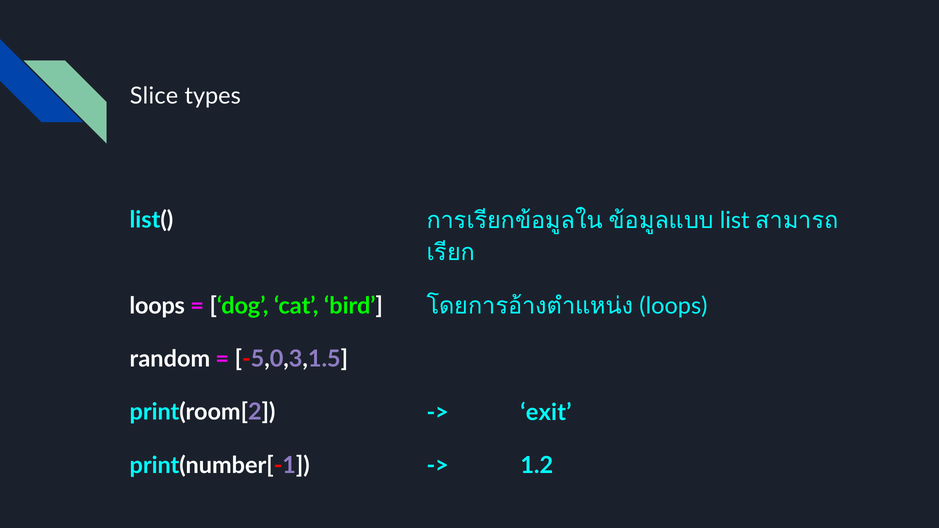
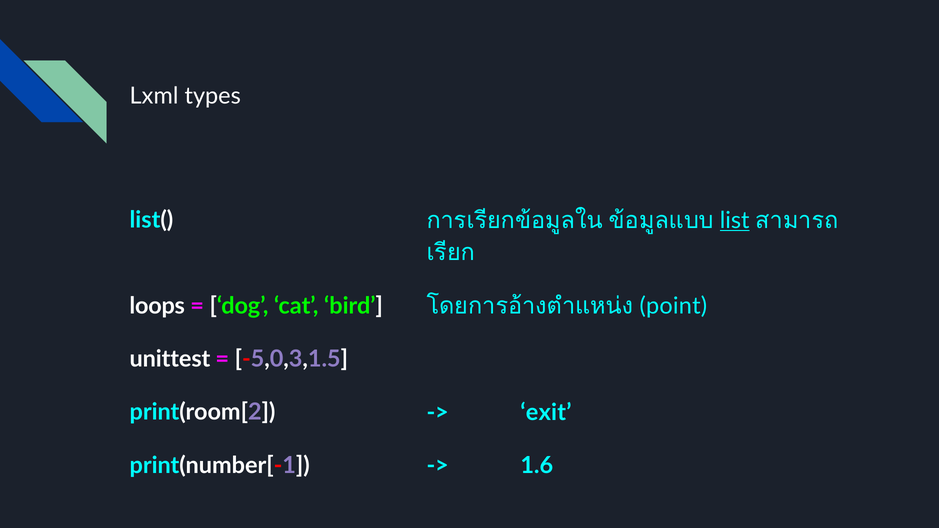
Slice: Slice -> Lxml (154, 96)
list underline: none -> present (735, 220)
loops: loops -> point (673, 306)
random: random -> unittest (170, 359)
1.2: 1.2 -> 1.6 (537, 466)
